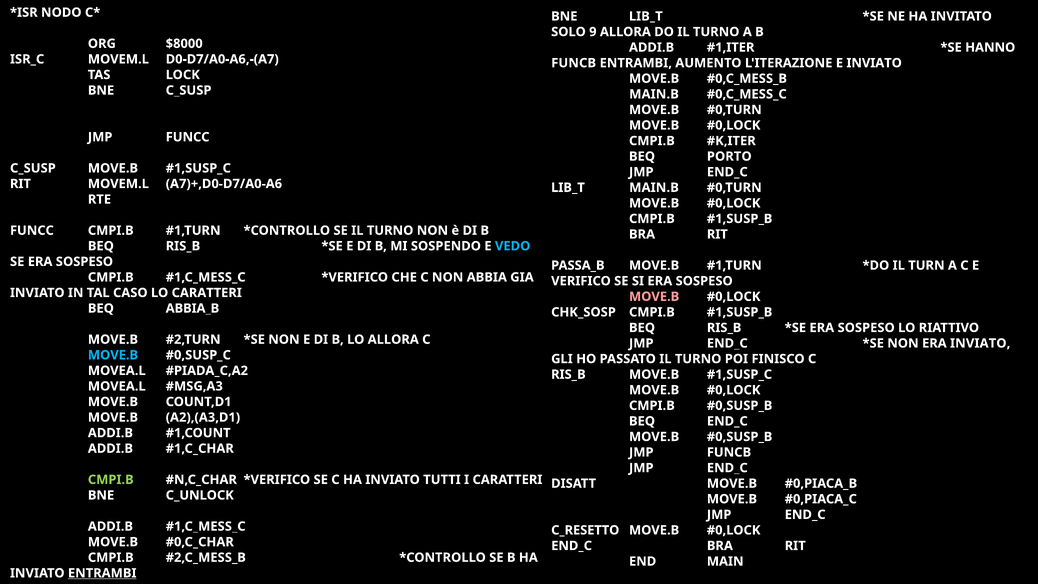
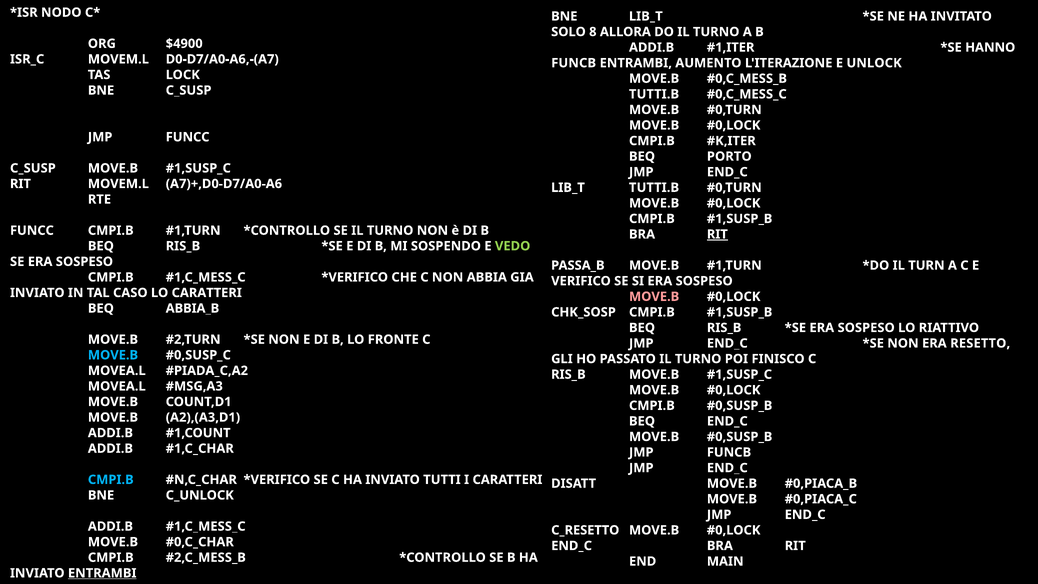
9: 9 -> 8 (593, 32)
$8000: $8000 -> $4900 (184, 44)
E INVIATO: INVIATO -> UNLOCK (874, 63)
MAIN.B: MAIN.B -> TUTTI.B (654, 94)
LIB_T MAIN.B: MAIN.B -> TUTTI.B (654, 188)
RIT underline: none -> present (717, 234)
VEDO colour: light blue -> light green (513, 246)
LO ALLORA: ALLORA -> FRONTE (393, 339)
ERA INVIATO: INVIATO -> RESETTO (980, 343)
CMPI.B colour: light green -> light blue (111, 480)
